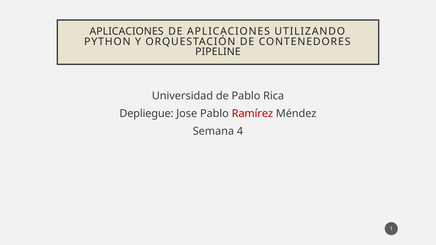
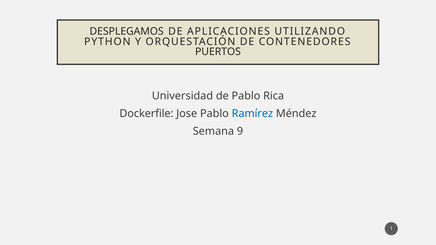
APLICACIONES: APLICACIONES -> DESPLEGAMOS (127, 32)
PIPELINE: PIPELINE -> PUERTOS (218, 52)
Depliegue: Depliegue -> Dockerfile (146, 114)
Ramírez colour: red -> blue (252, 114)
4: 4 -> 9 (240, 131)
